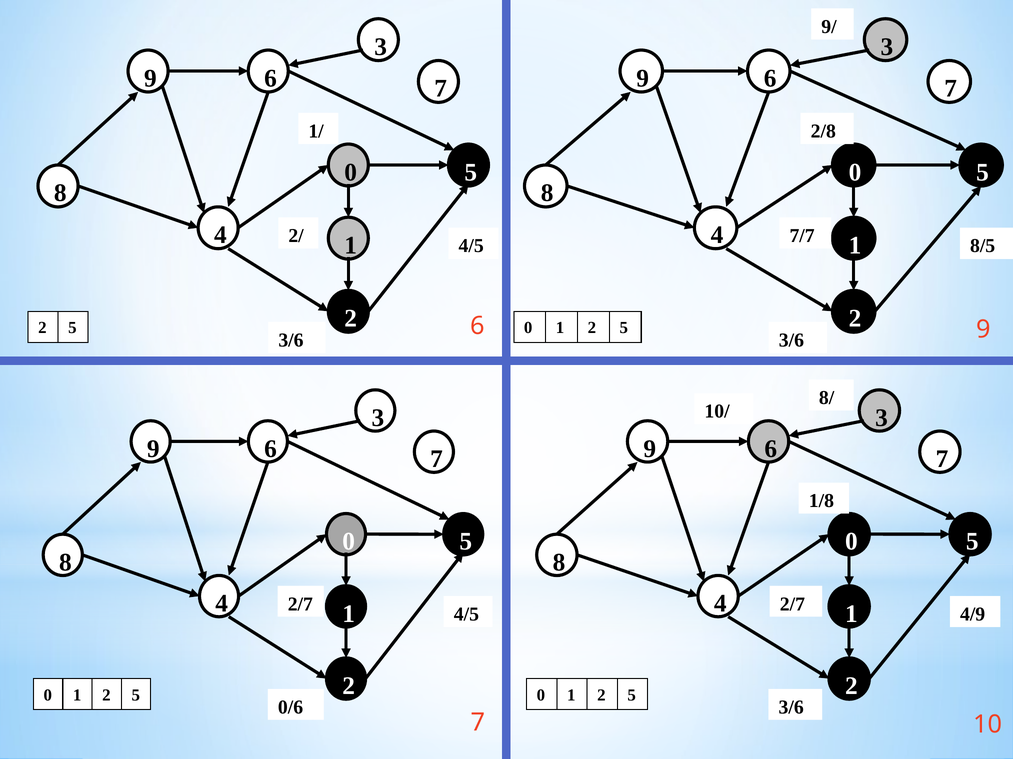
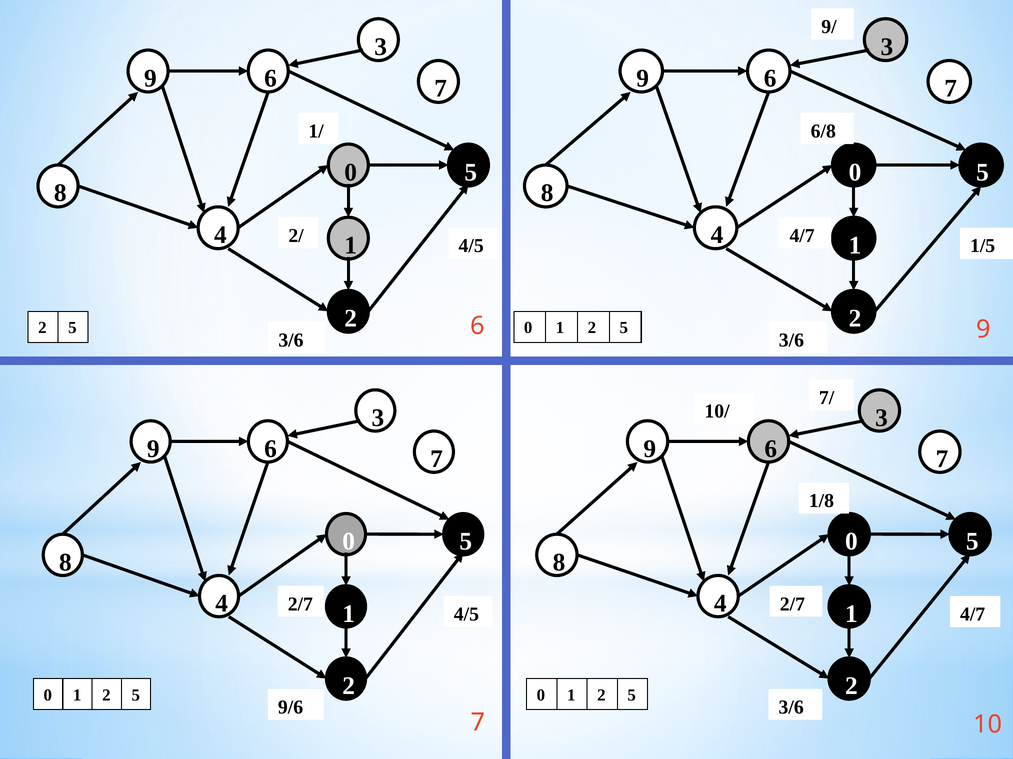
2/8: 2/8 -> 6/8 (823, 131)
7/7: 7/7 -> 4/7 (802, 236)
8/5: 8/5 -> 1/5 (983, 246)
8/: 8/ -> 7/ (827, 398)
4/9: 4/9 -> 4/7 (973, 615)
0/6: 0/6 -> 9/6 (291, 708)
